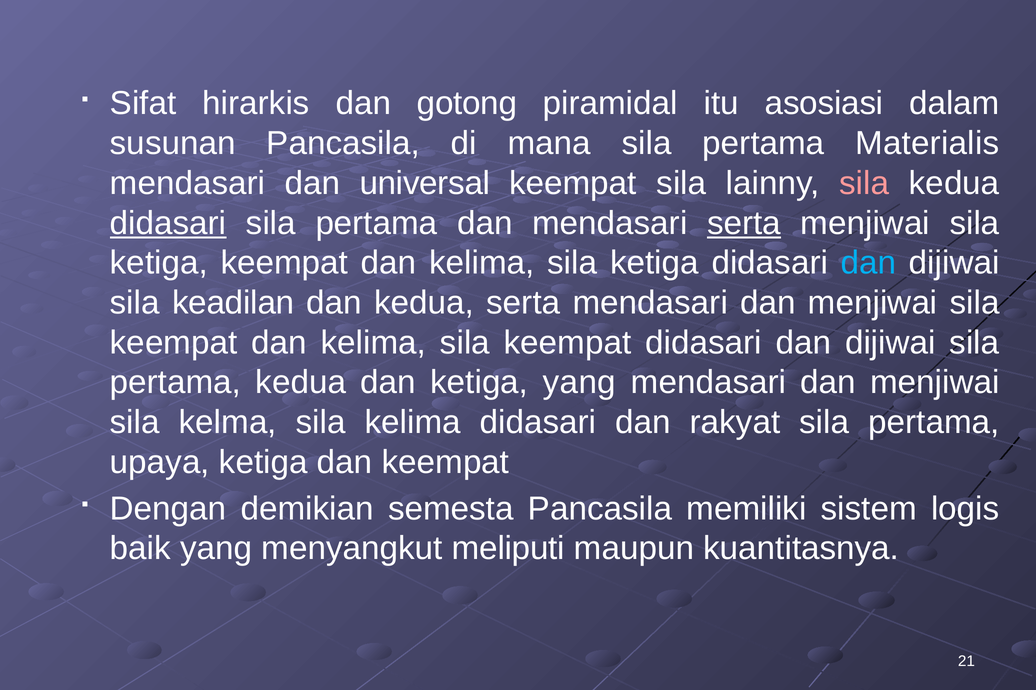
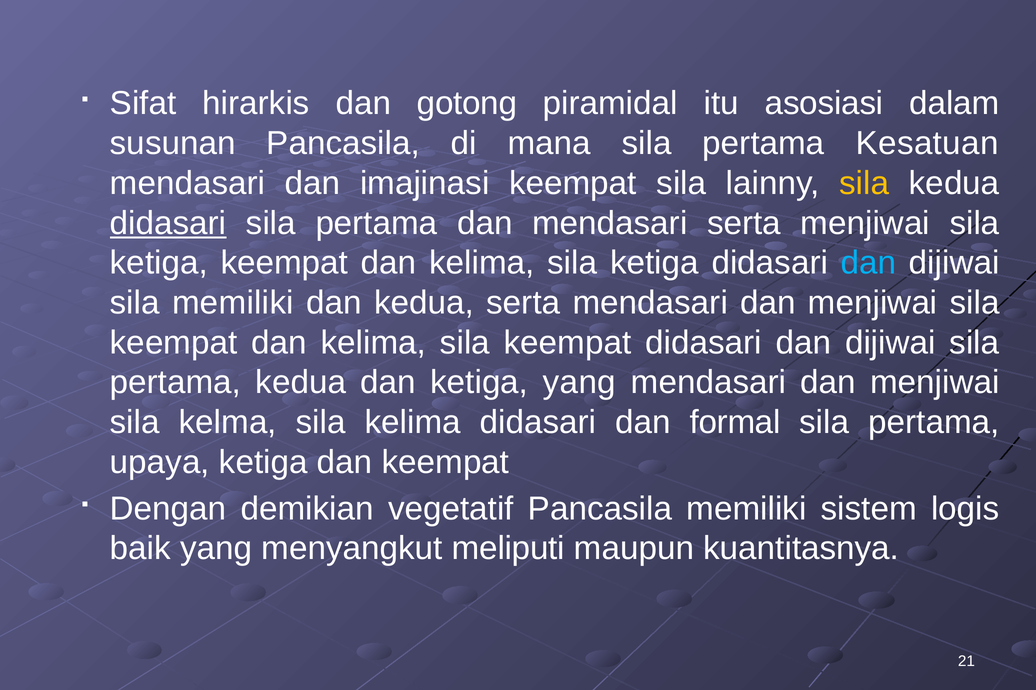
Materialis: Materialis -> Kesatuan (927, 144)
universal: universal -> imajinasi (425, 183)
sila colour: pink -> yellow (864, 183)
serta underline: present -> none (744, 223)
sila keadilan: keadilan -> memiliki (233, 303)
rakyat: rakyat -> formal (735, 423)
semesta: semesta -> vegetatif (451, 509)
